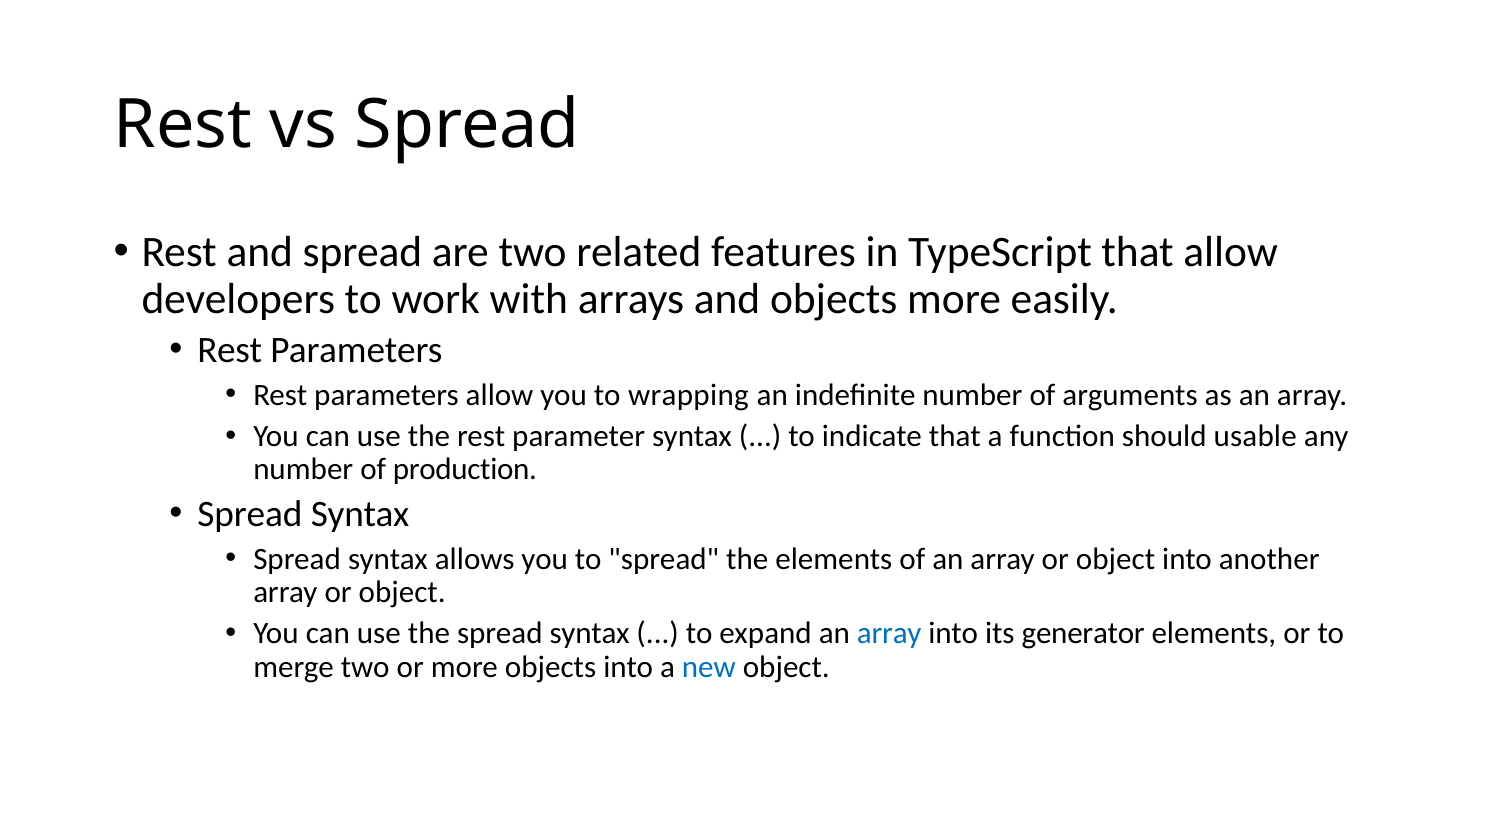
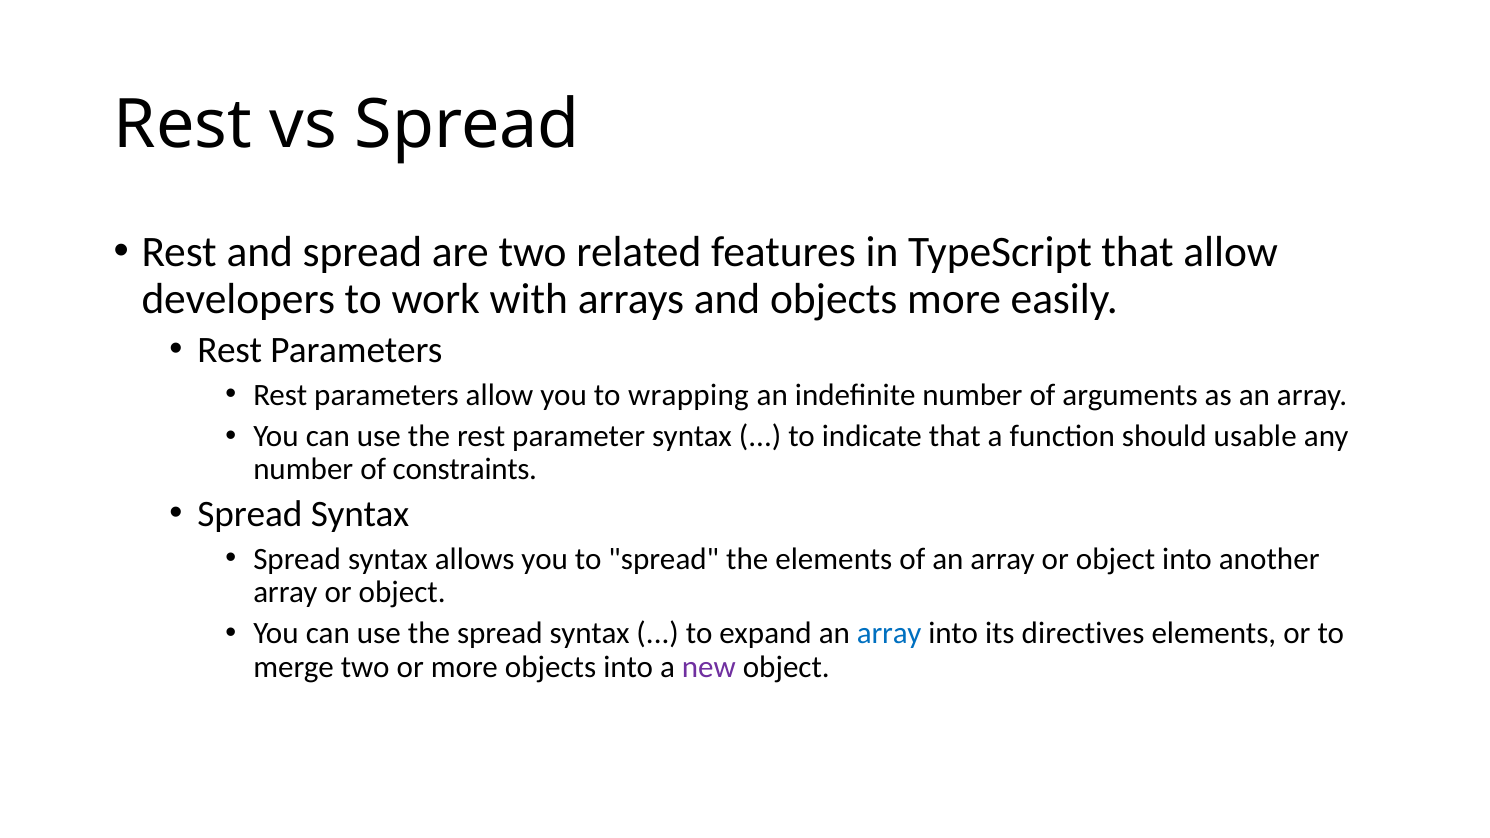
production: production -> constraints (465, 470)
generator: generator -> directives (1083, 634)
new colour: blue -> purple (709, 667)
